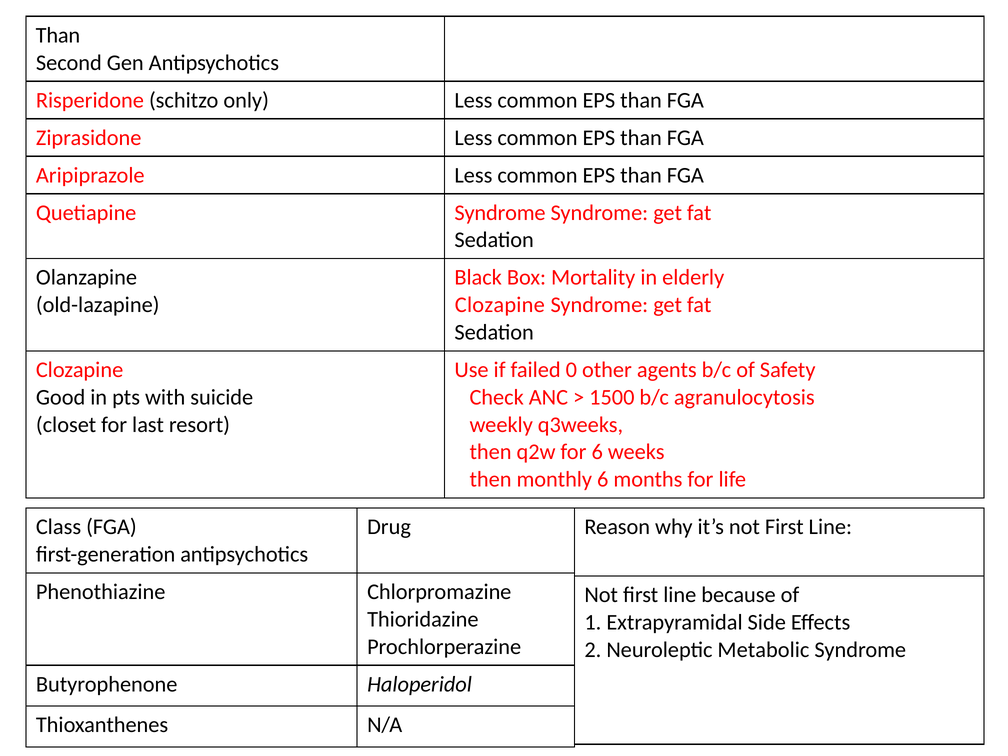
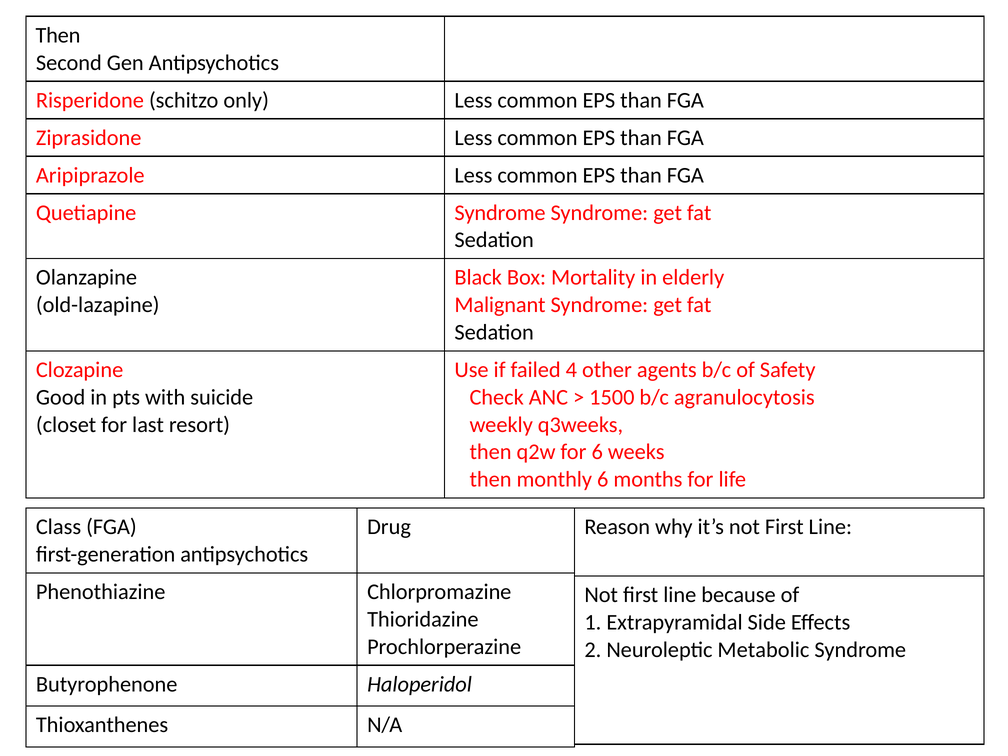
Than: Than -> Then (58, 35)
Clozapine: Clozapine -> Malignant (500, 305)
0: 0 -> 4 (571, 370)
